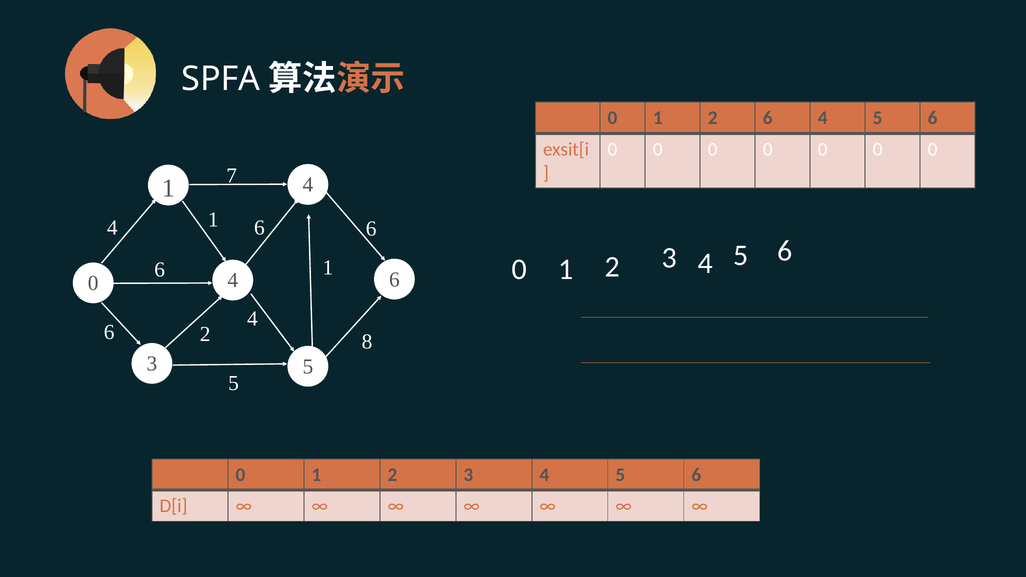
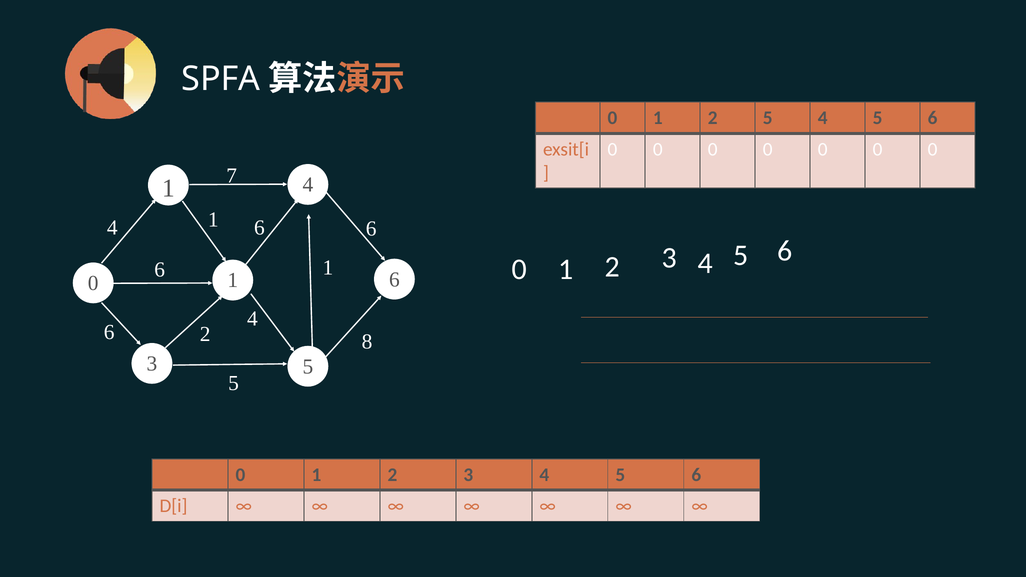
1 2 6: 6 -> 5 (768, 118)
4: 4 -> 1 (233, 280)
